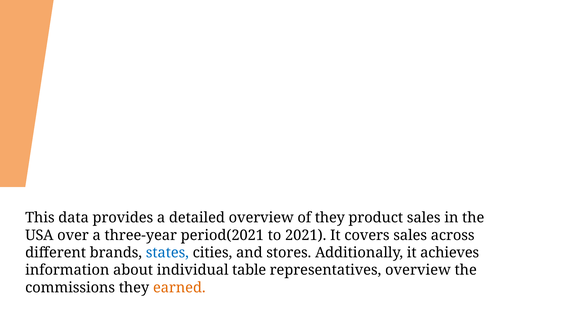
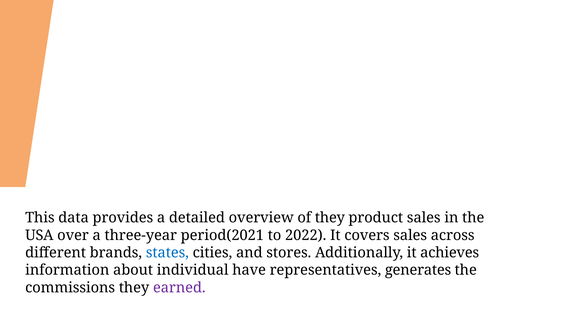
2021: 2021 -> 2022 (306, 235)
table: table -> have (249, 270)
representatives overview: overview -> generates (418, 270)
earned colour: orange -> purple (179, 288)
